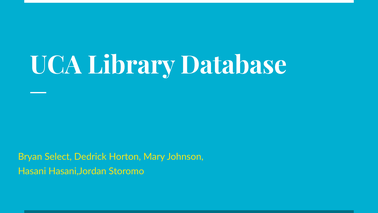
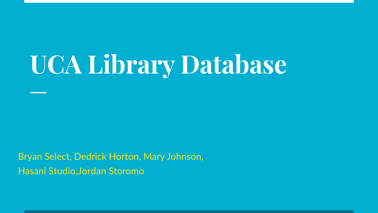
Hasani,Jordan: Hasani,Jordan -> Studio,Jordan (77, 171)
